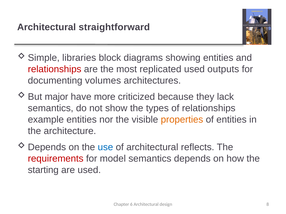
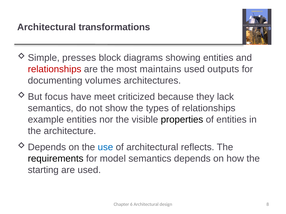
straightforward: straightforward -> transformations (114, 27)
libraries: libraries -> presses (79, 58)
replicated: replicated -> maintains (160, 69)
major: major -> focus (56, 97)
more: more -> meet (105, 97)
properties colour: orange -> black (182, 120)
requirements colour: red -> black (56, 159)
